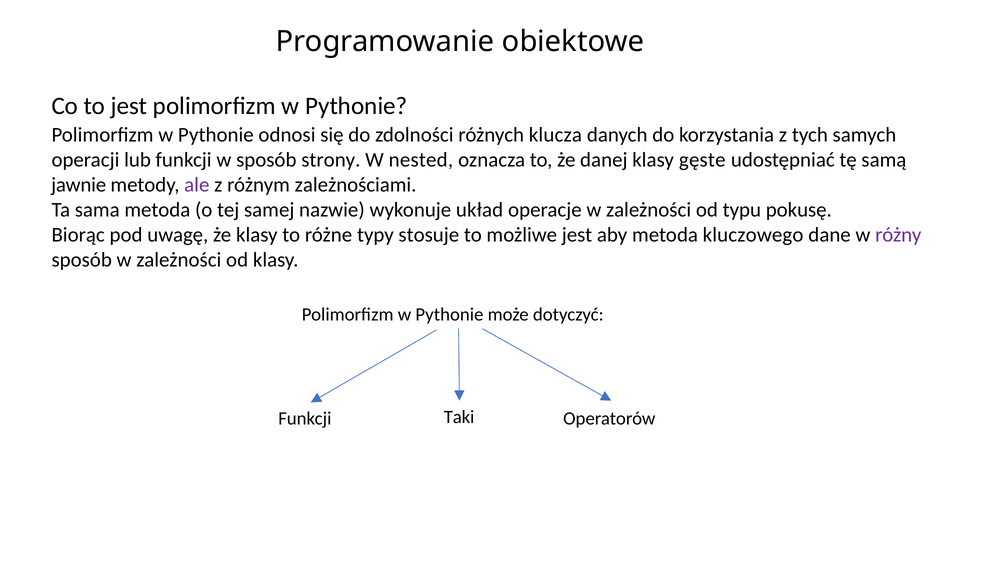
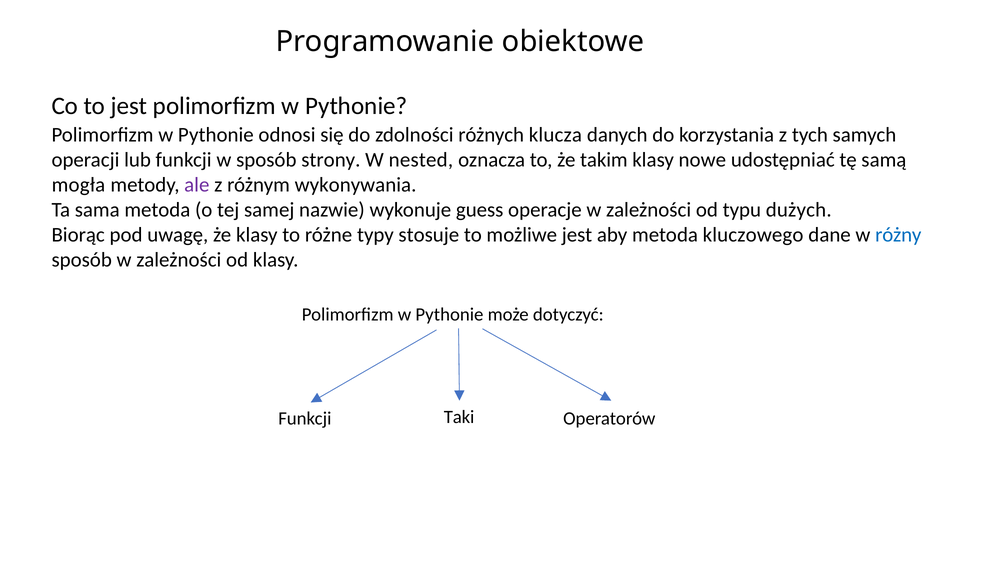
danej: danej -> takim (604, 160)
gęste: gęste -> nowe (702, 160)
jawnie: jawnie -> mogła (78, 185)
zależnościami: zależnościami -> wykonywania (356, 185)
układ: układ -> guess (480, 210)
pokusę: pokusę -> dużych (799, 210)
różny colour: purple -> blue (898, 235)
